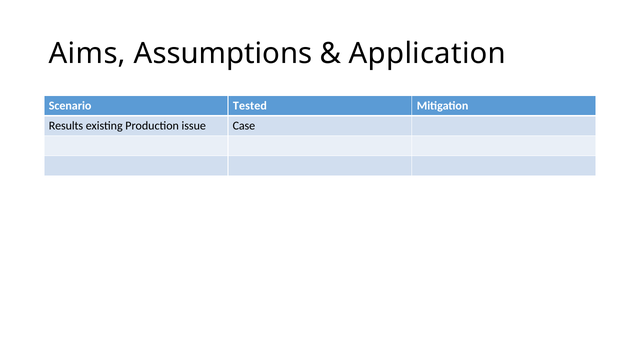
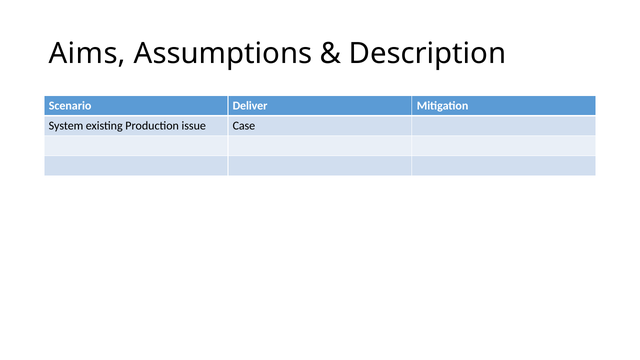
Application: Application -> Description (428, 54)
Tested: Tested -> Deliver (250, 106)
Results: Results -> System (66, 126)
